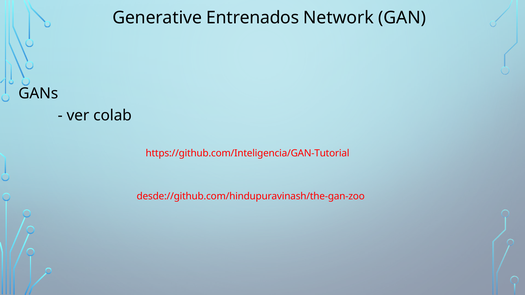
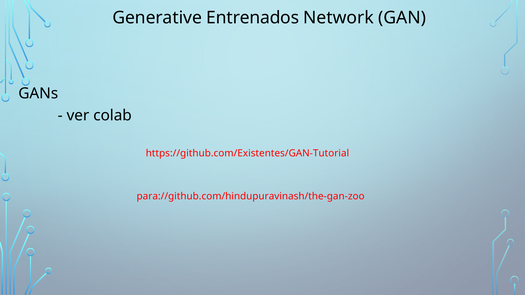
https://github.com/Inteligencia/GAN-Tutorial: https://github.com/Inteligencia/GAN-Tutorial -> https://github.com/Existentes/GAN-Tutorial (247, 154)
desde://github.com/hindupuravinash/the-gan-zoo: desde://github.com/hindupuravinash/the-gan-zoo -> para://github.com/hindupuravinash/the-gan-zoo (251, 197)
